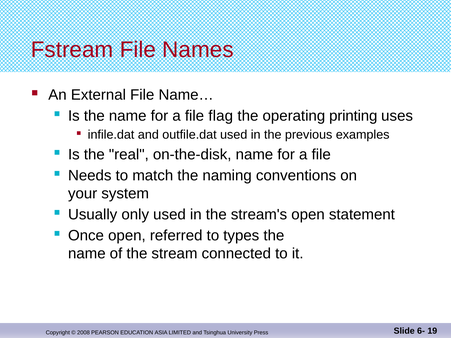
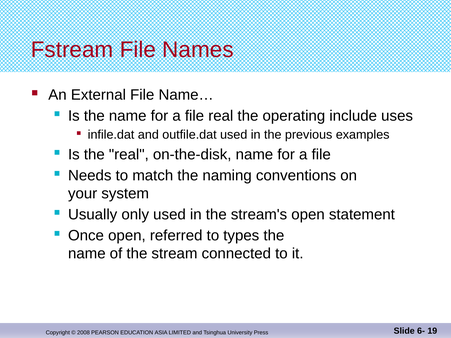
file flag: flag -> real (221, 116)
printing: printing -> include (353, 116)
